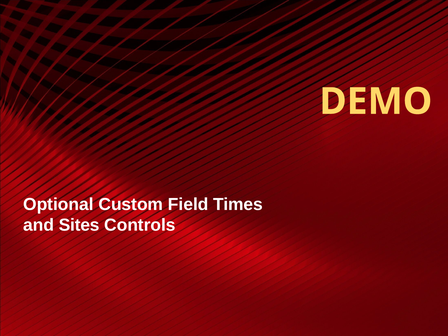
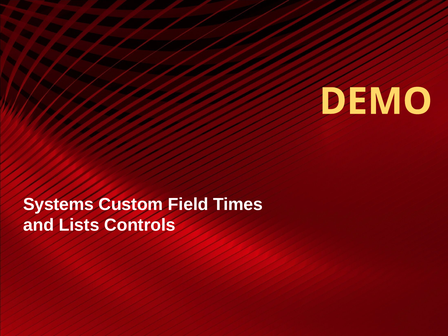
Optional: Optional -> Systems (58, 204)
Sites: Sites -> Lists (79, 225)
